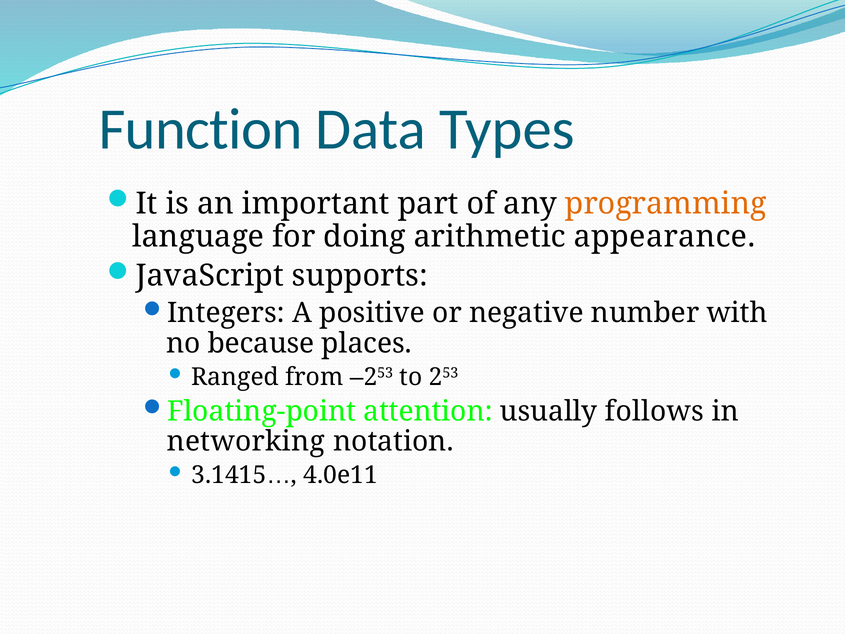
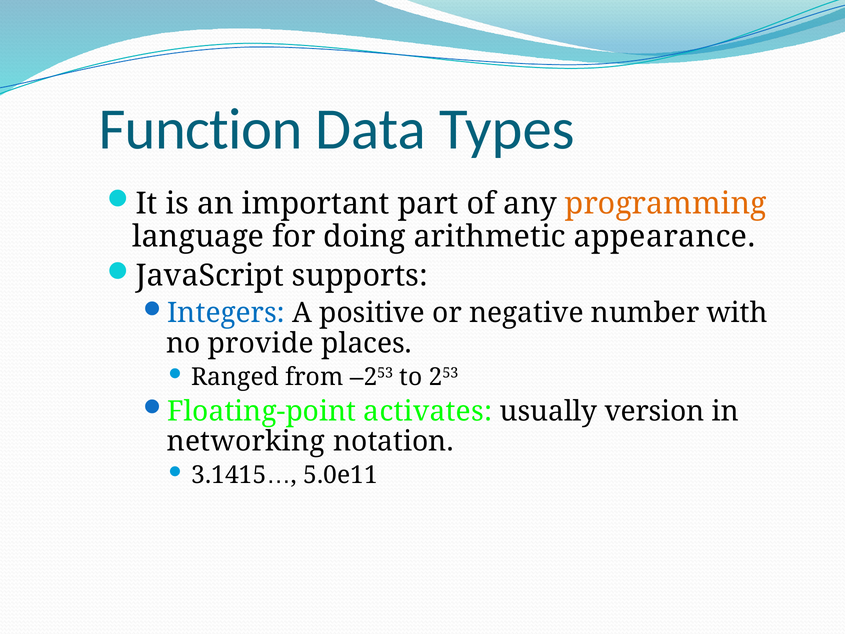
Integers colour: black -> blue (226, 313)
because: because -> provide (261, 343)
attention: attention -> activates (428, 411)
follows: follows -> version (655, 411)
4.0e11: 4.0e11 -> 5.0e11 (341, 475)
